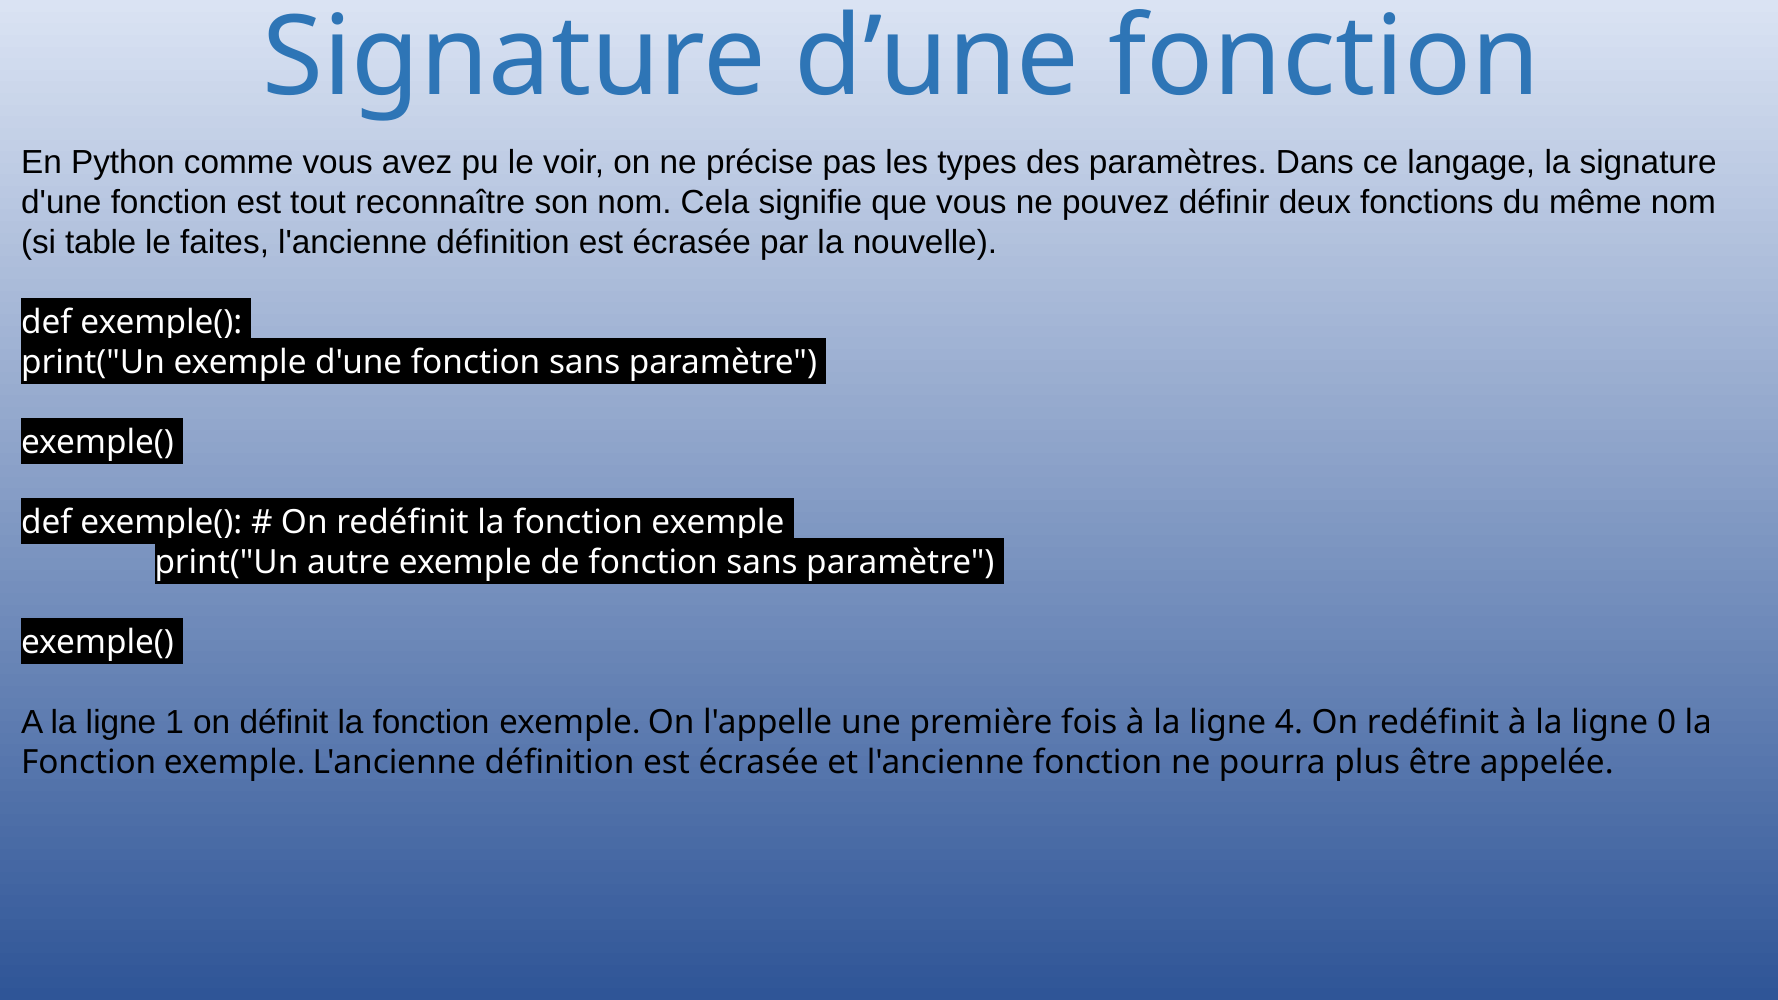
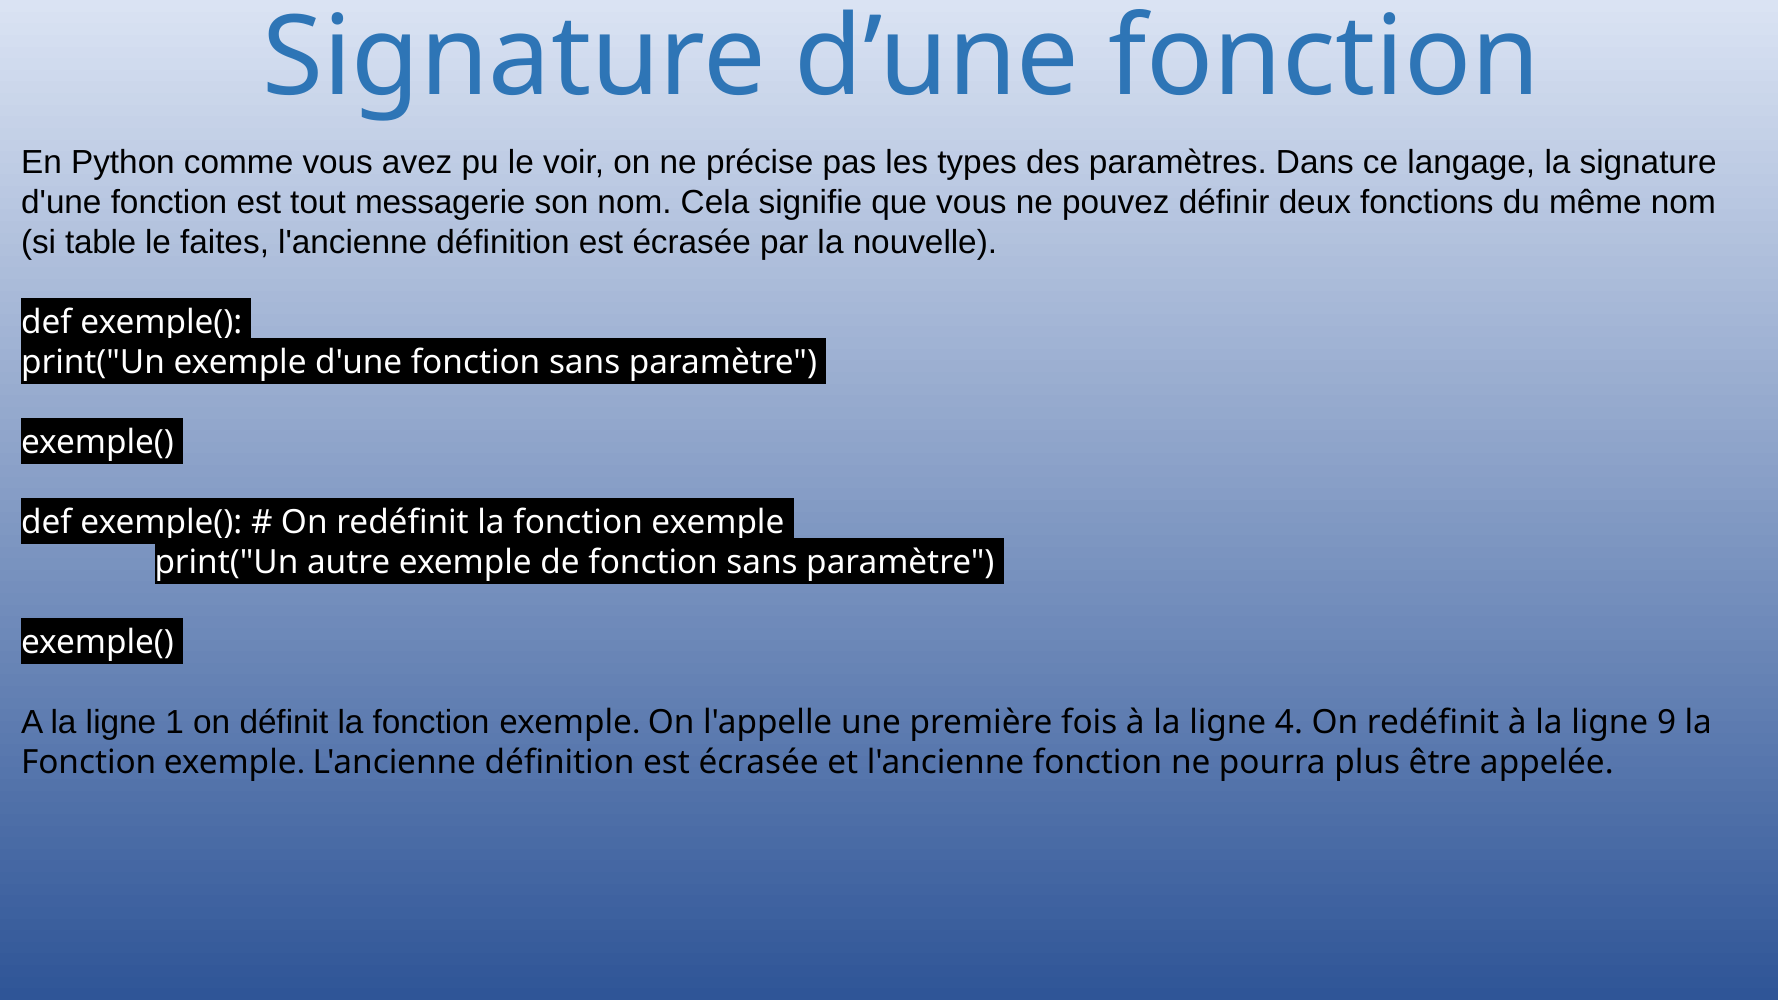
reconnaître: reconnaître -> messagerie (440, 203)
0: 0 -> 9 (1667, 723)
